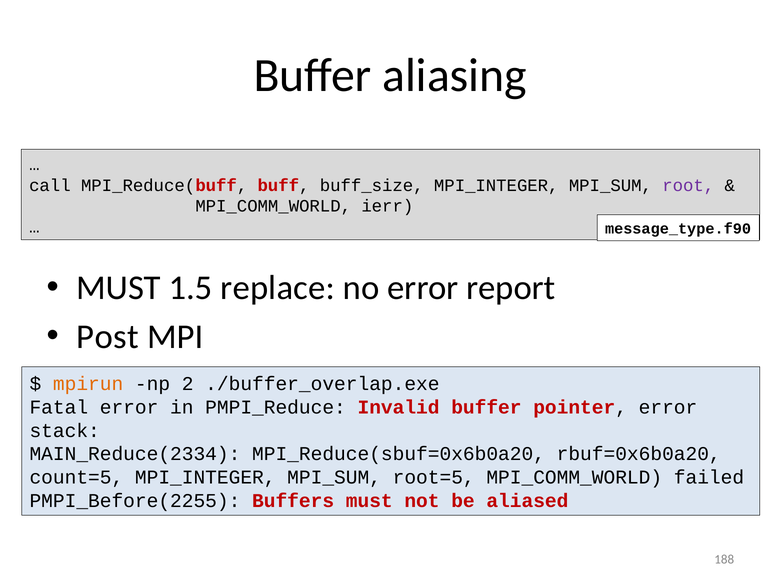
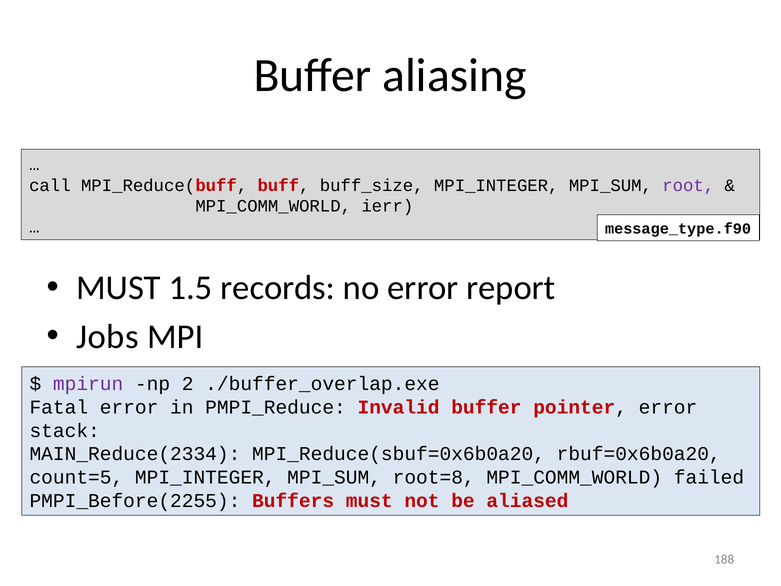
replace: replace -> records (278, 288)
Post: Post -> Jobs (108, 336)
mpirun colour: orange -> purple (88, 384)
root=5: root=5 -> root=8 (434, 477)
